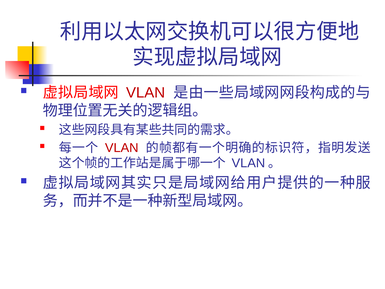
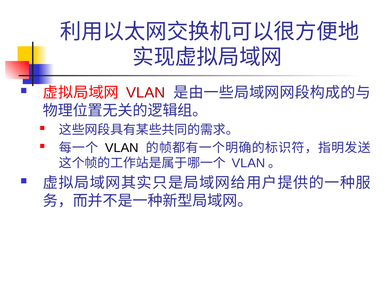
VLAN colour: red -> black (122, 148)
